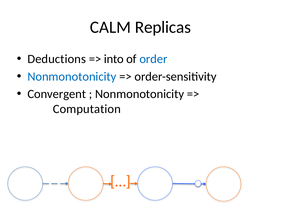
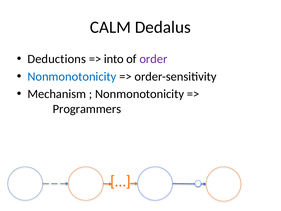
Replicas: Replicas -> Dedalus (163, 27)
order colour: blue -> purple (153, 59)
Convergent: Convergent -> Mechanism (57, 94)
Computation: Computation -> Programmers (87, 109)
